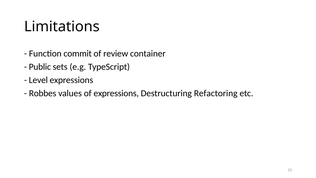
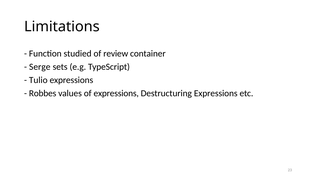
commit: commit -> studied (78, 53)
Public: Public -> Serge (40, 67)
Level: Level -> Tulio (38, 80)
Destructuring Refactoring: Refactoring -> Expressions (216, 93)
